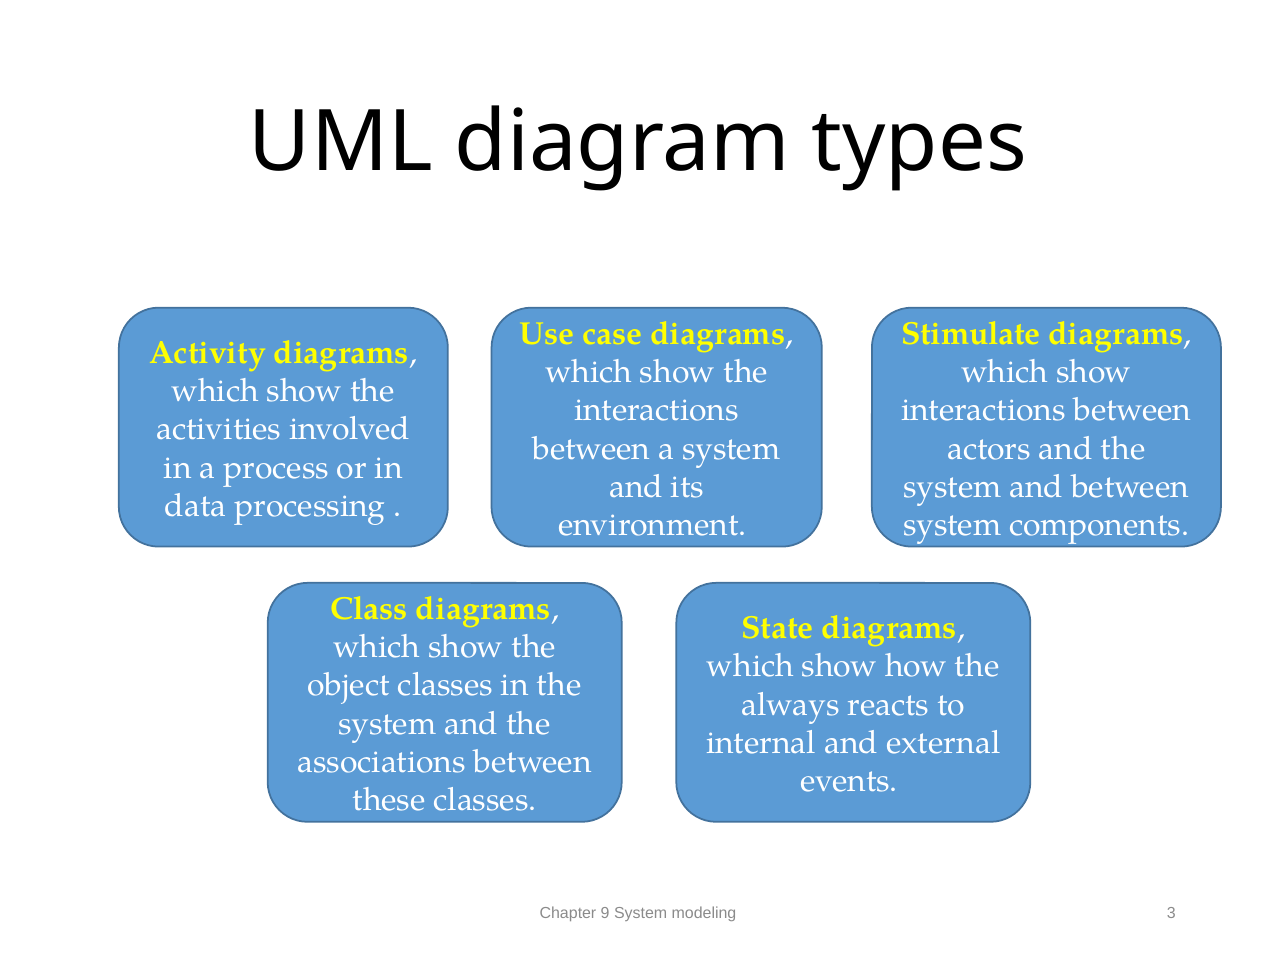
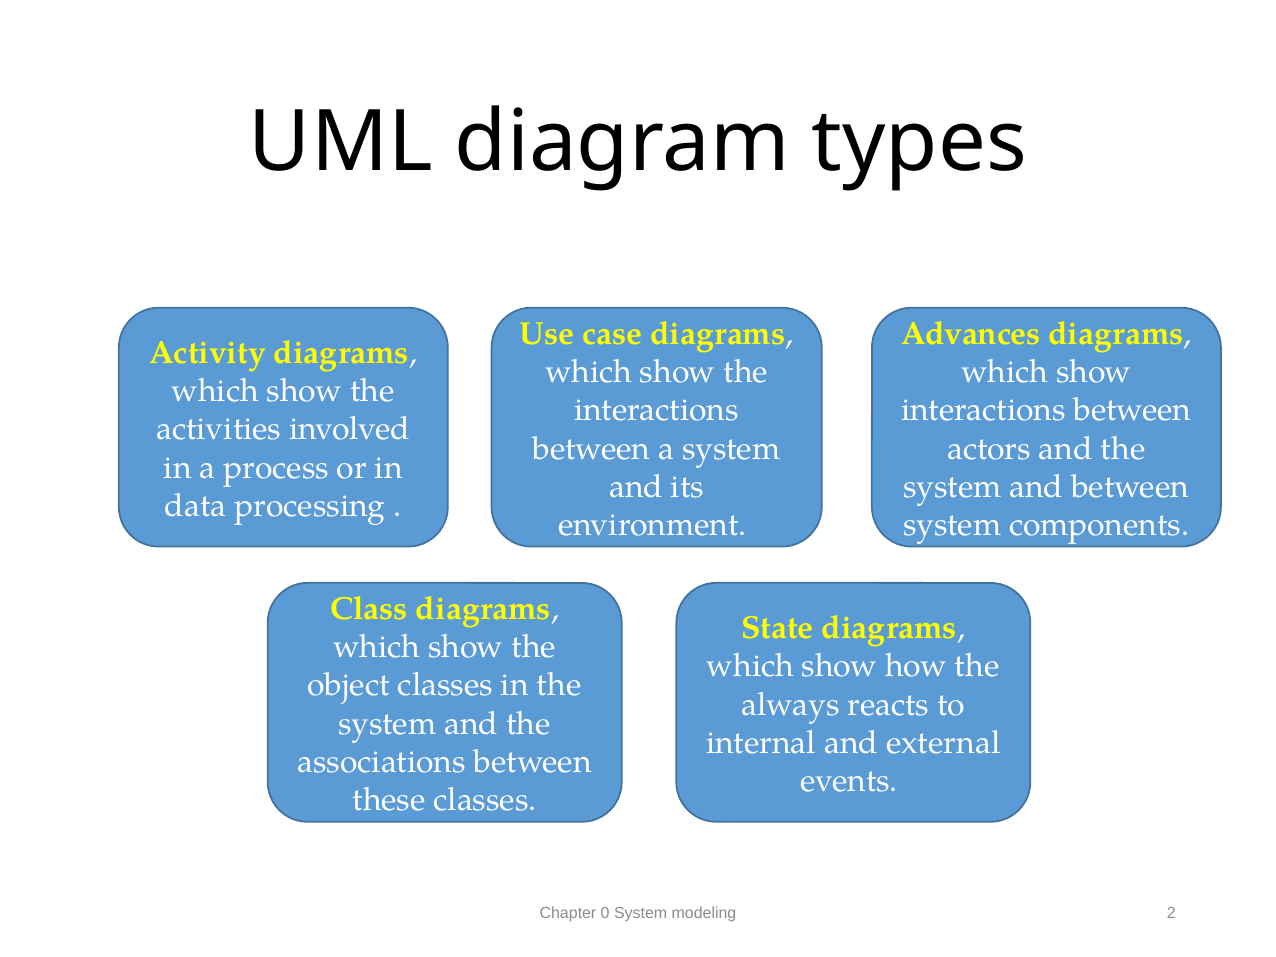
Stimulate: Stimulate -> Advances (971, 334)
9: 9 -> 0 (605, 914)
3: 3 -> 2 (1171, 914)
